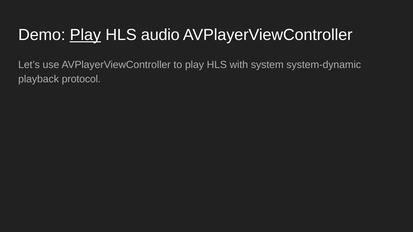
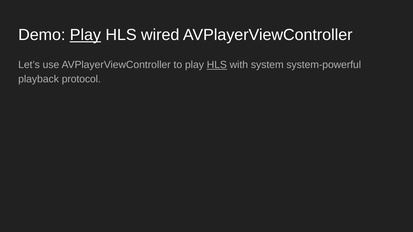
audio: audio -> wired (160, 35)
HLS underline: none -> present (217, 65)
system-dynamic: system-dynamic -> system-powerful (324, 65)
